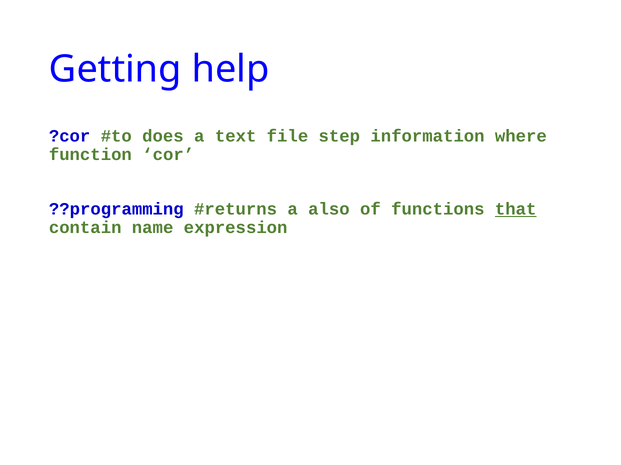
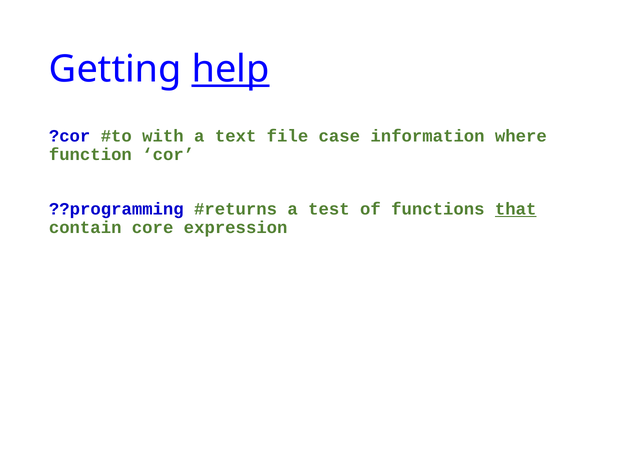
help underline: none -> present (231, 70)
does: does -> with (163, 136)
step: step -> case (339, 136)
also: also -> test (329, 209)
name: name -> core (153, 228)
